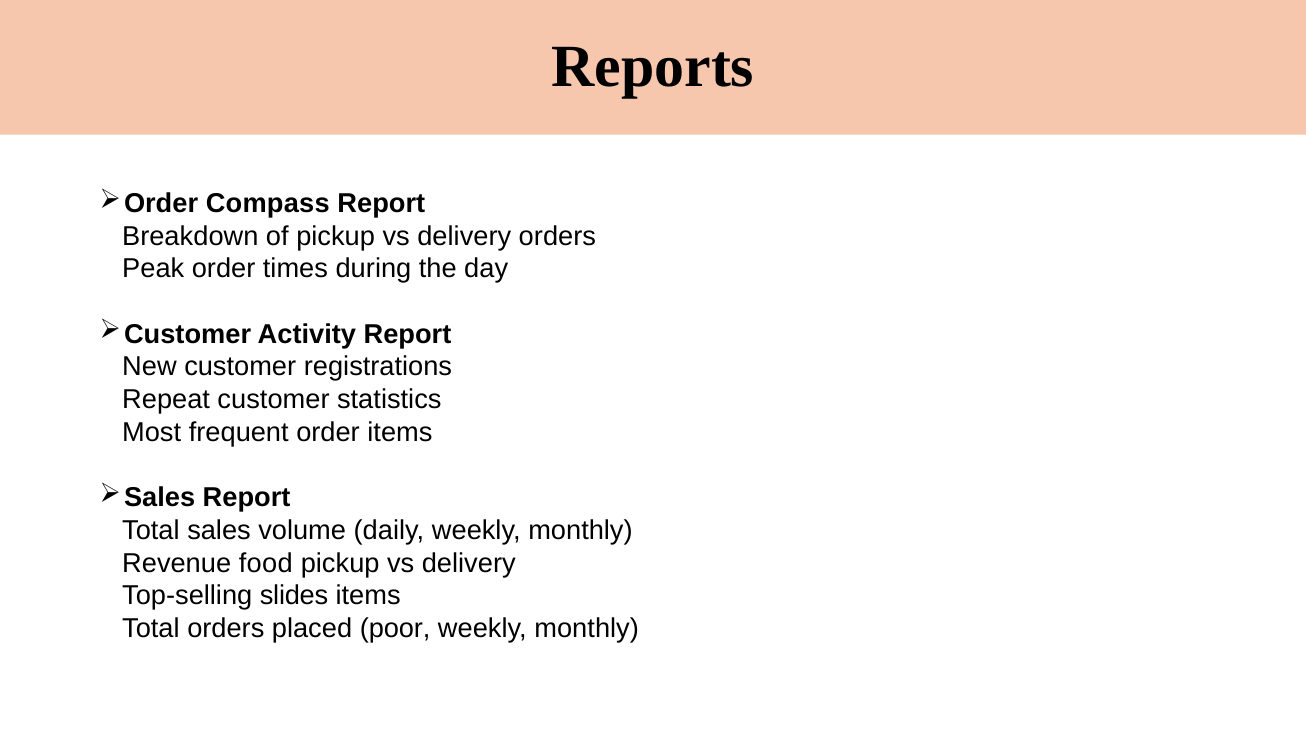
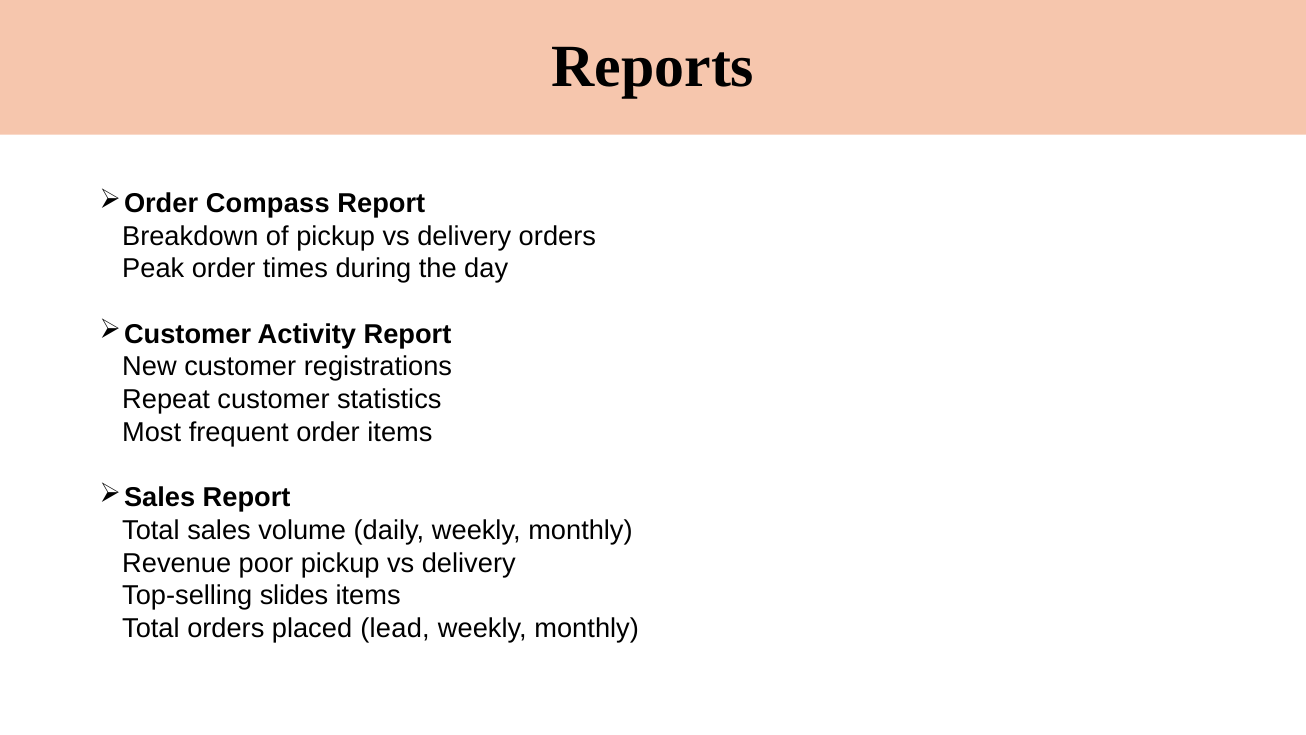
food: food -> poor (266, 563)
poor: poor -> lead (395, 628)
